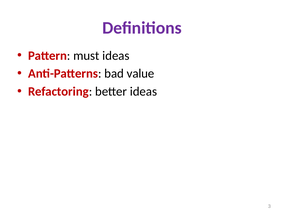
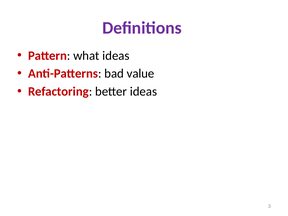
must: must -> what (86, 56)
